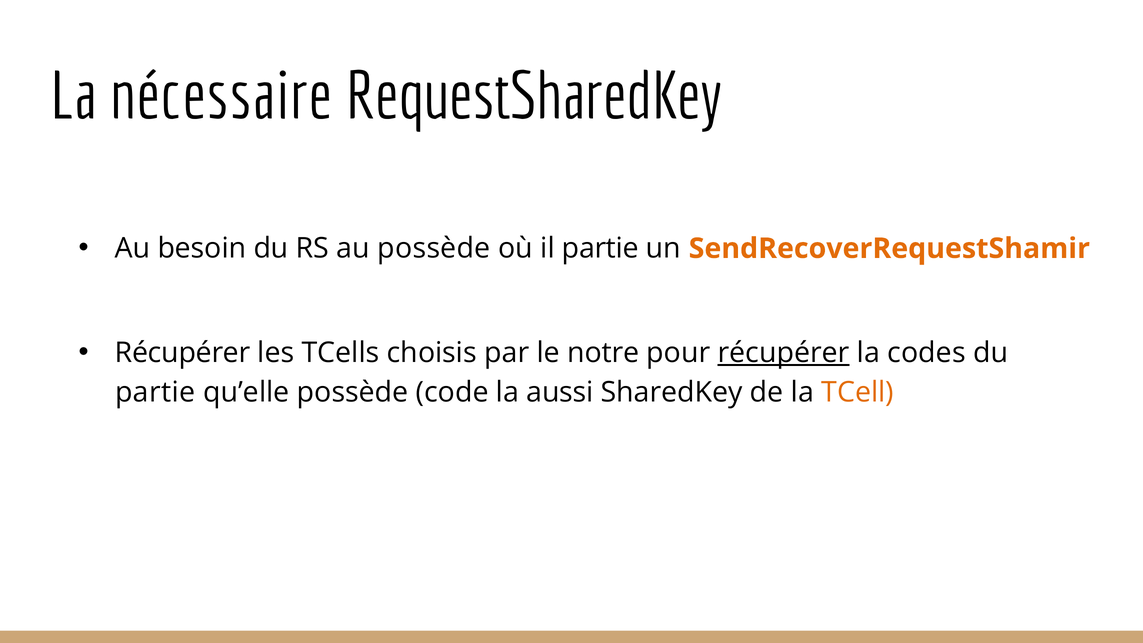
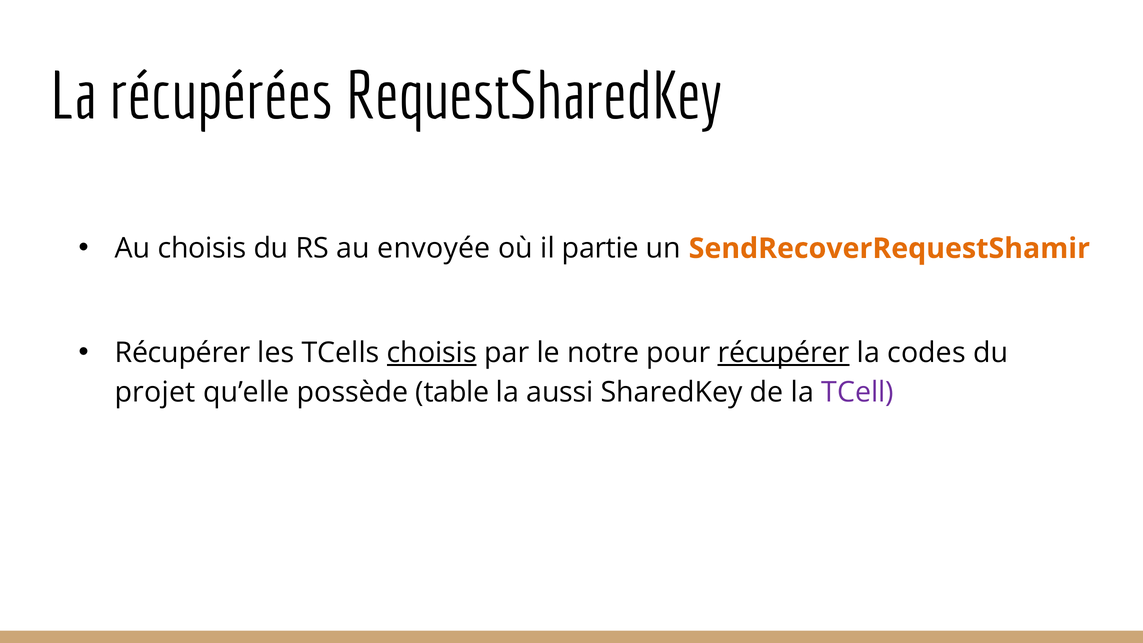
nécessaire: nécessaire -> récupérées (222, 97)
Au besoin: besoin -> choisis (202, 249)
au possède: possède -> envoyée (434, 249)
choisis underline: none -> present (432, 353)
partie: partie -> projet (155, 392)
code: code -> table (452, 392)
TCell colour: orange -> purple (858, 392)
